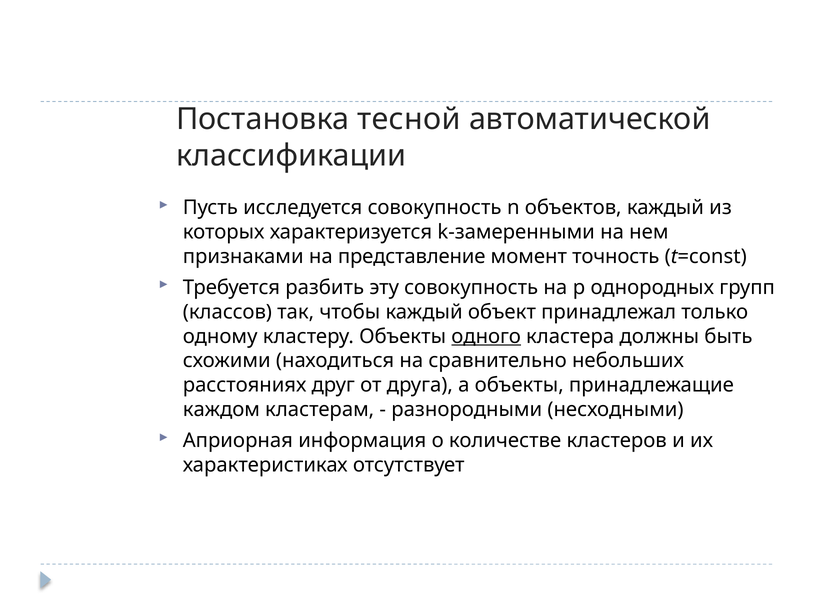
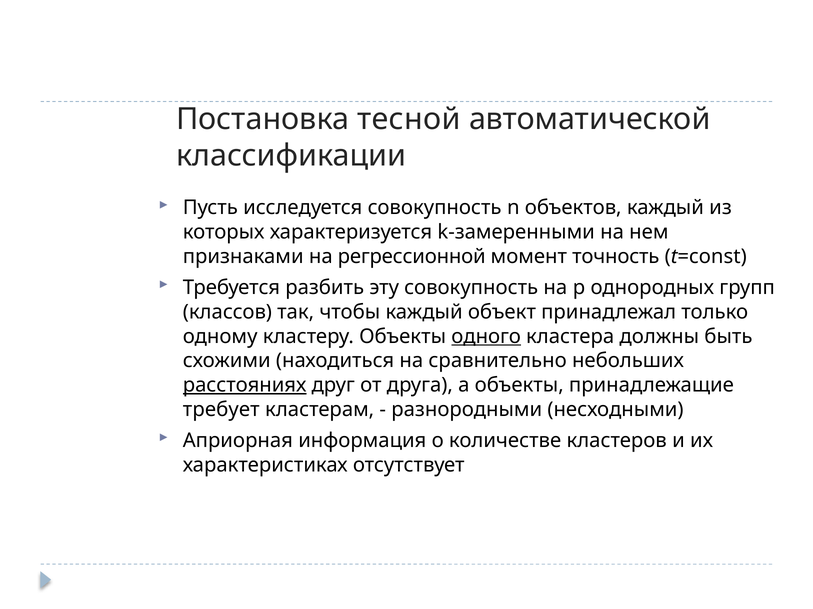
представление: представление -> регрессионной (412, 257)
расстояниях underline: none -> present (245, 386)
каждом: каждом -> требует (221, 410)
